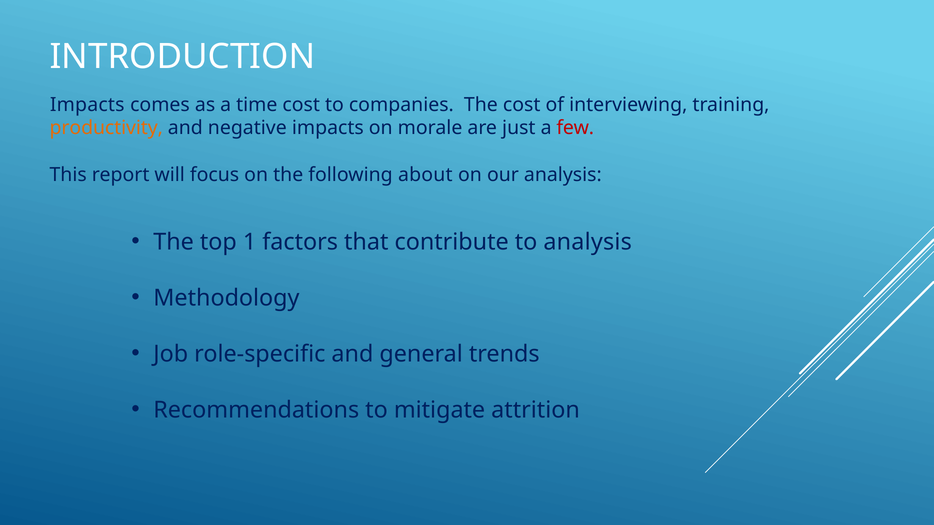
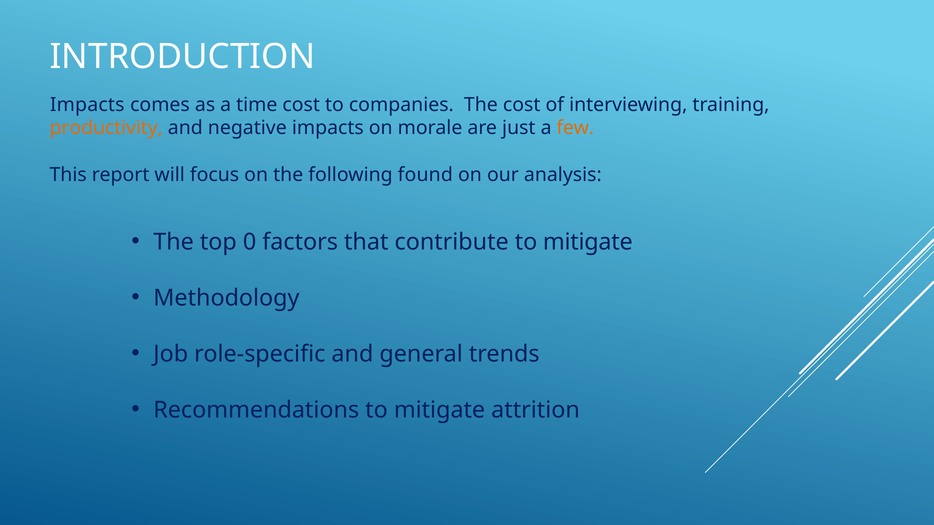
few colour: red -> orange (575, 128)
about: about -> found (425, 175)
1: 1 -> 0 (250, 242)
contribute to analysis: analysis -> mitigate (588, 242)
